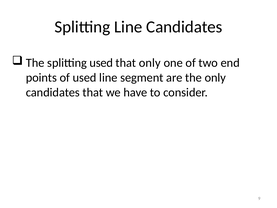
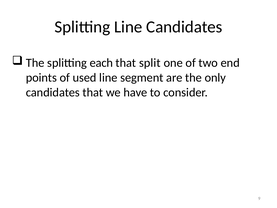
splitting used: used -> each (101, 63)
that only: only -> split (150, 63)
